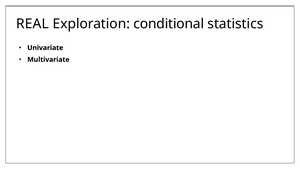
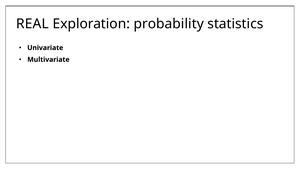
conditional: conditional -> probability (169, 24)
